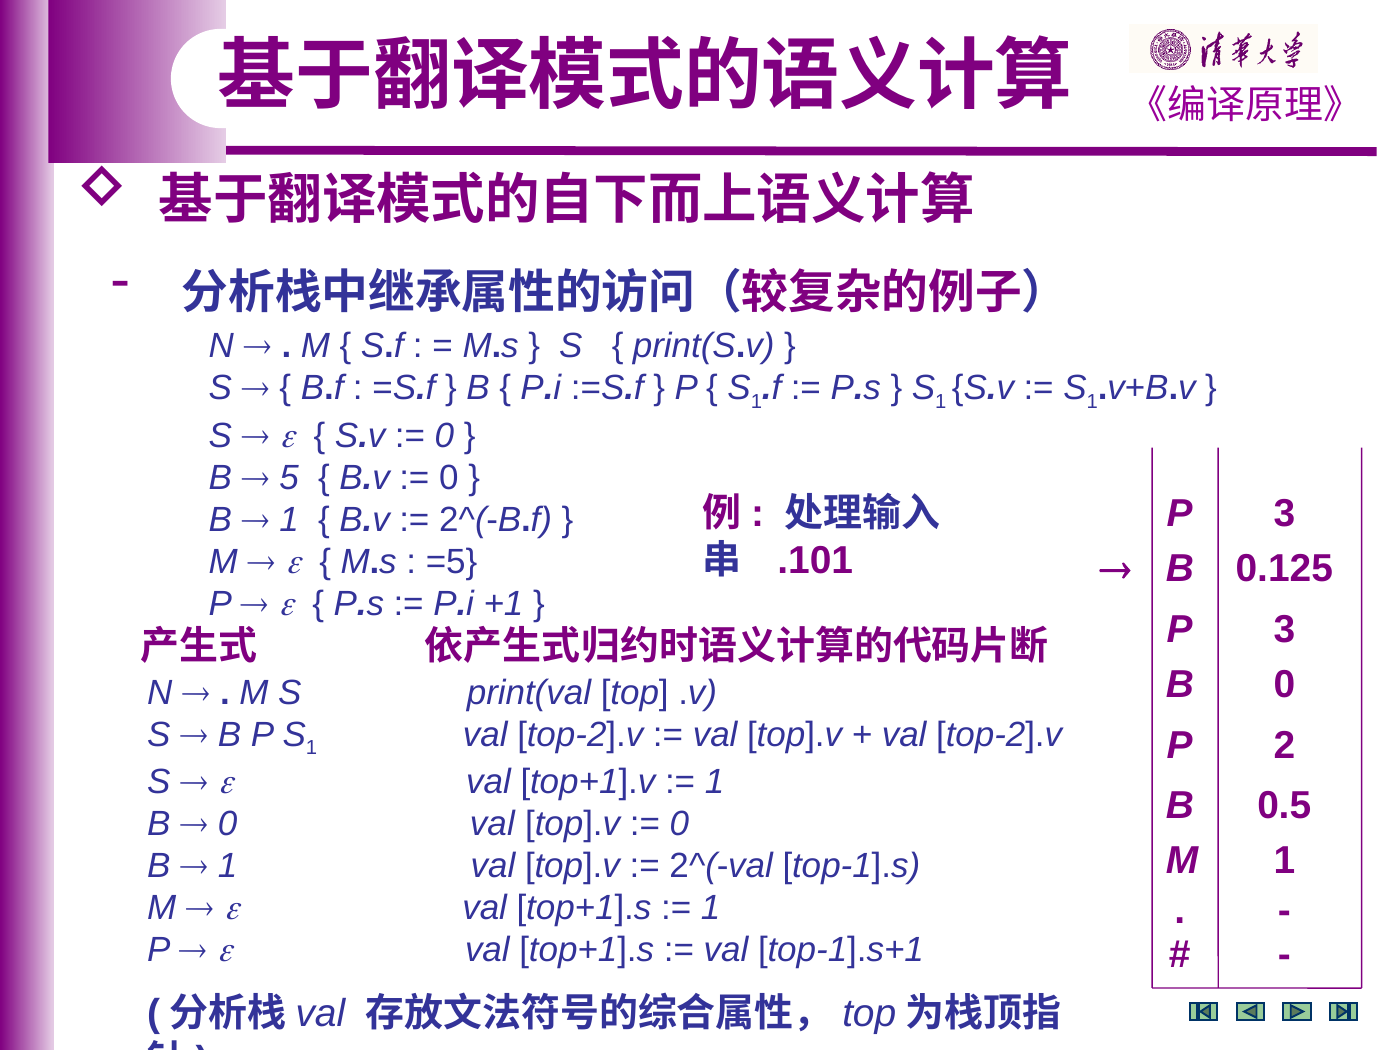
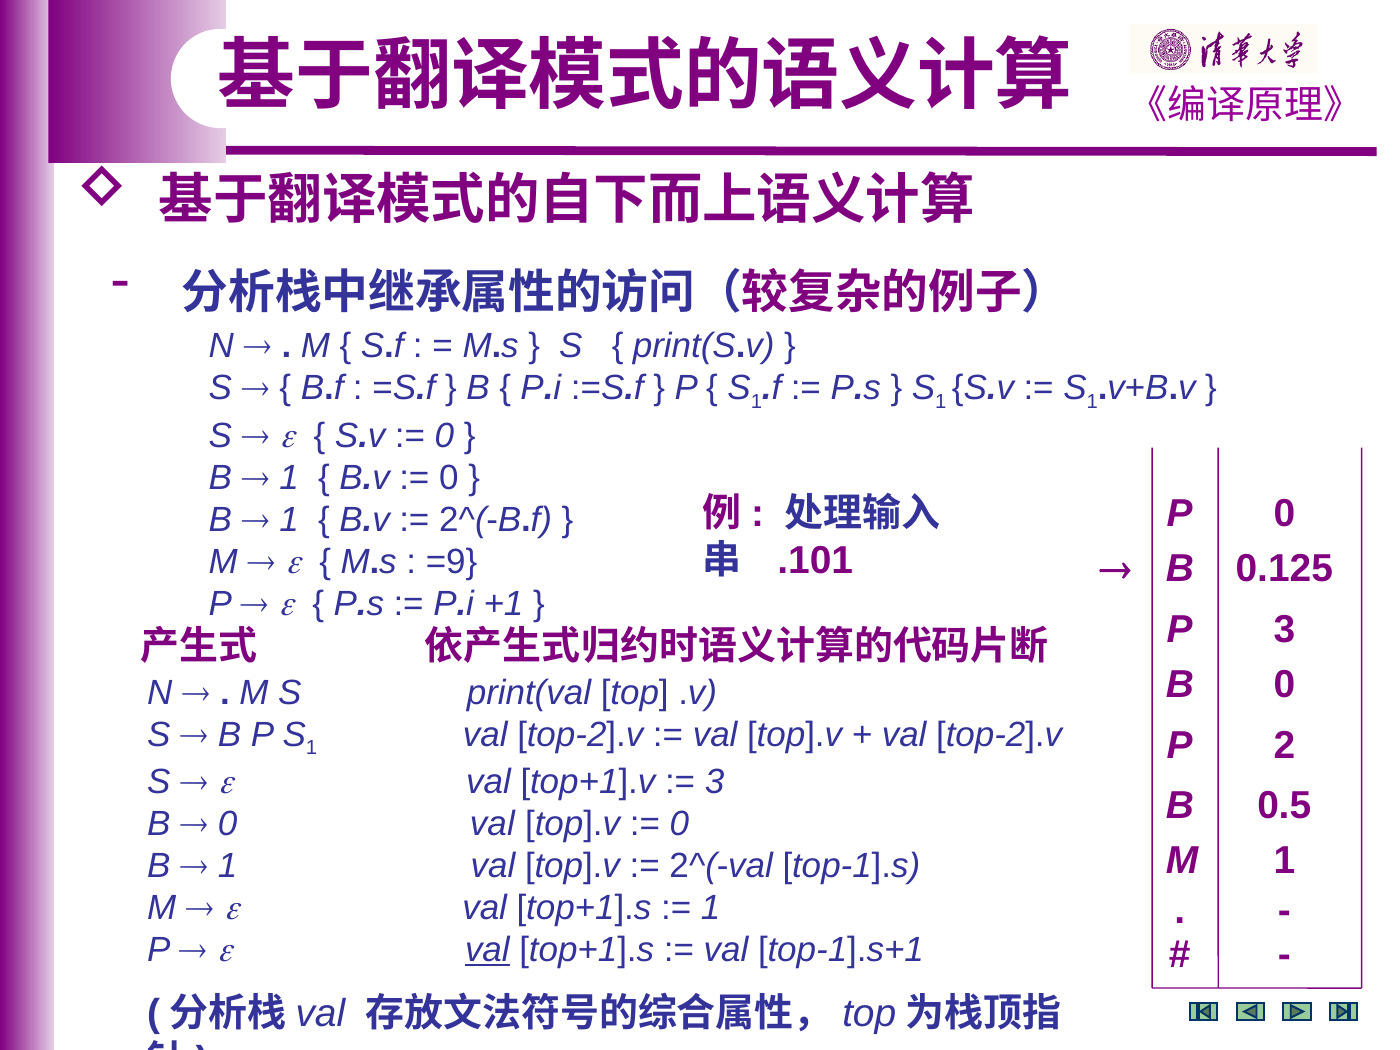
5: 5 -> 1 (289, 478)
3: 3 -> 0 (1284, 514)
=5: =5 -> =9 (452, 562)
1: 1 -> 3 (715, 782)
val underline: none -> present (487, 950)
